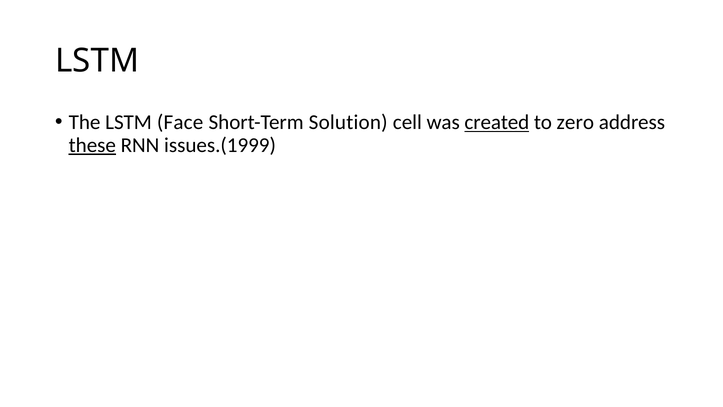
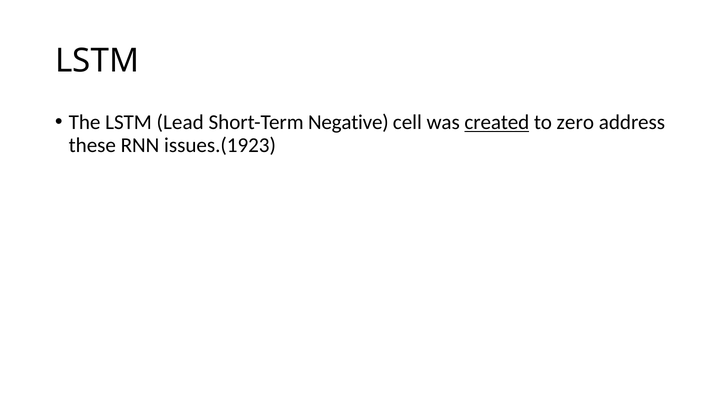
Face: Face -> Lead (180, 122)
Solution: Solution -> Negative (348, 122)
these underline: present -> none (92, 145)
issues.(1999: issues.(1999 -> issues.(1923 (220, 145)
